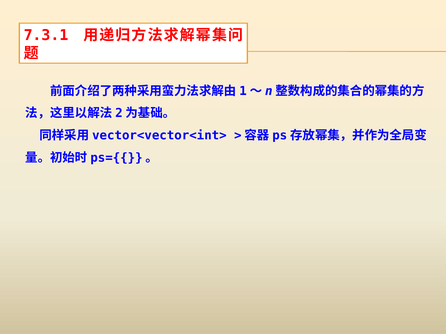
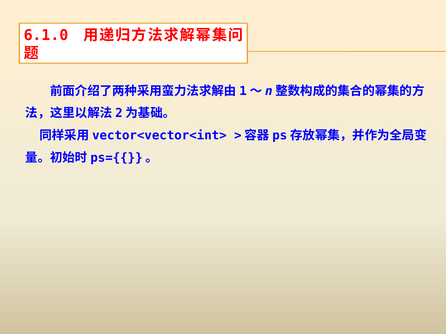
7.3.1: 7.3.1 -> 6.1.0 (46, 35)
